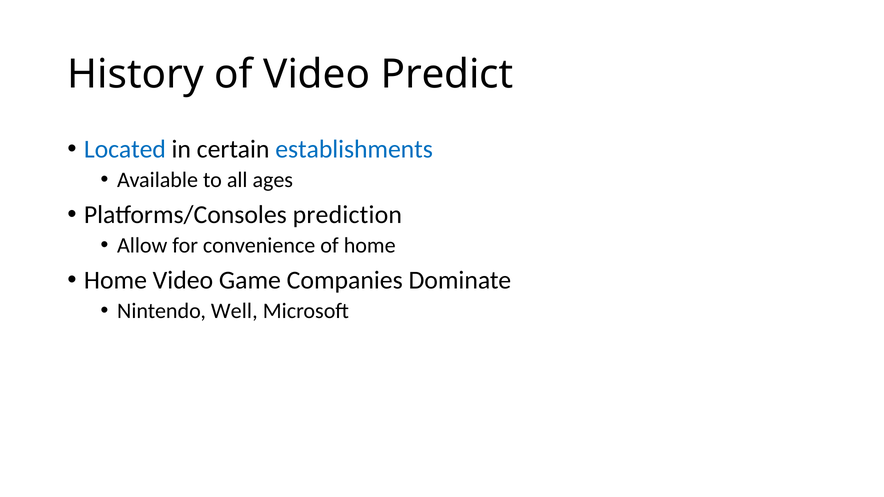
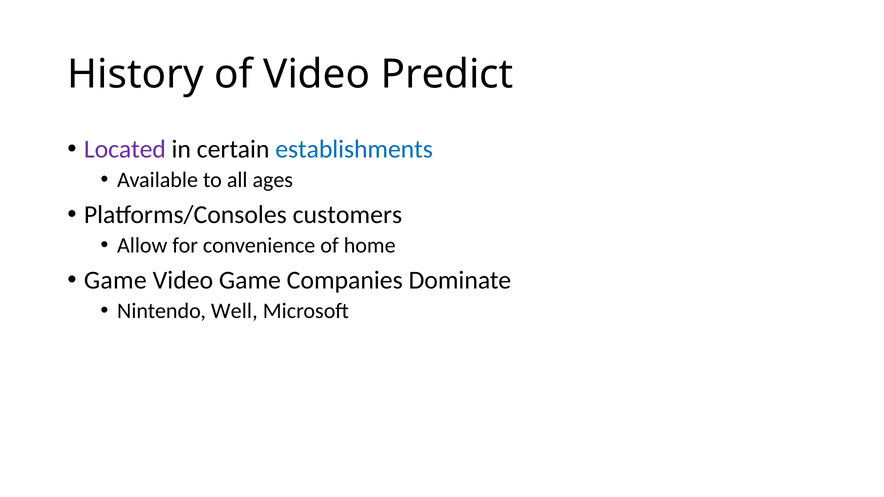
Located colour: blue -> purple (125, 149)
prediction: prediction -> customers (347, 215)
Home: Home -> Game (115, 280)
